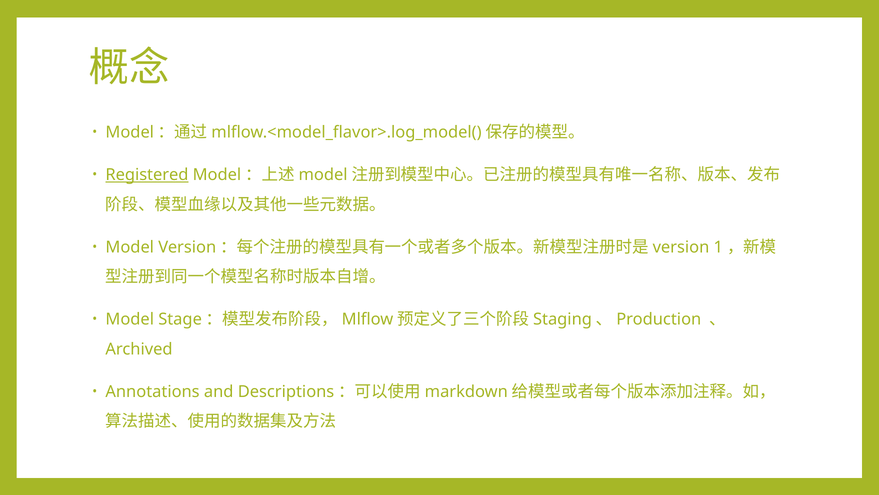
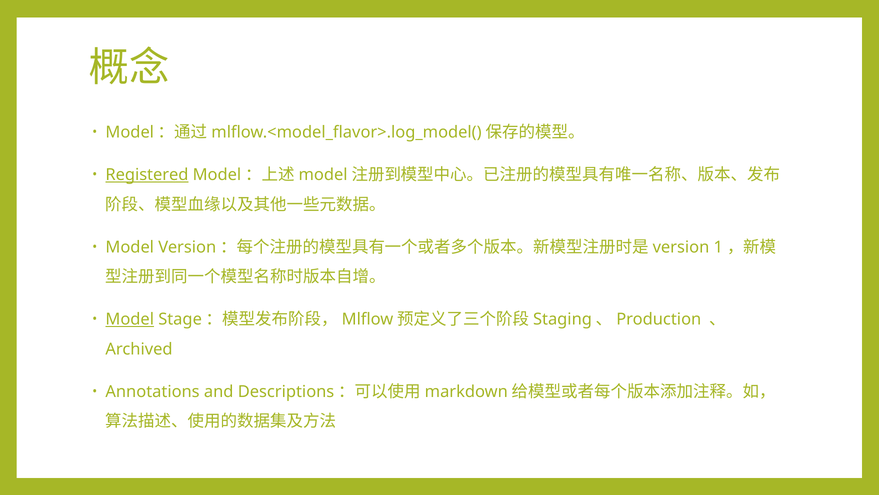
Model underline: none -> present (130, 319)
